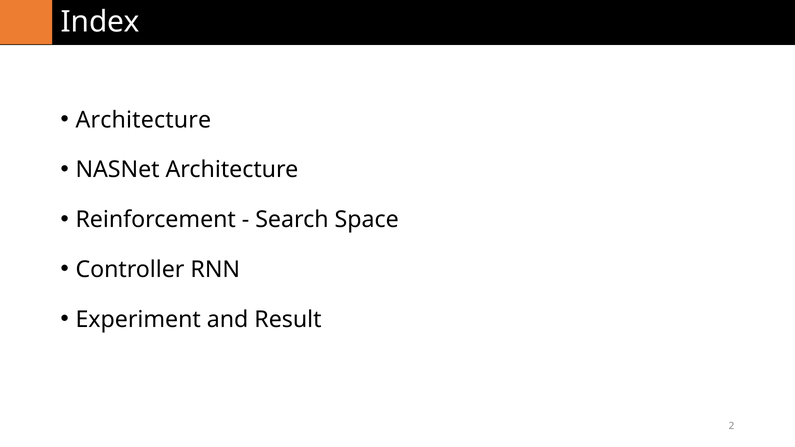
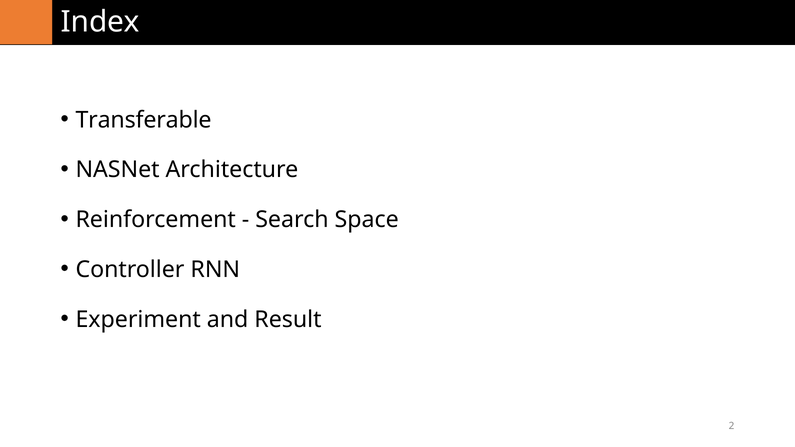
Architecture: Architecture -> Transferable (144, 120)
